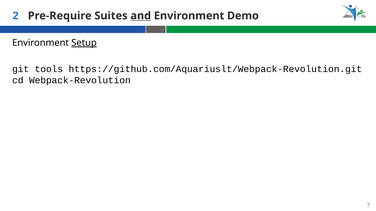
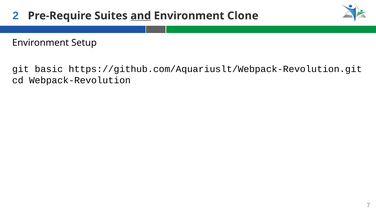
Demo: Demo -> Clone (243, 16)
Setup underline: present -> none (84, 43)
tools: tools -> basic (49, 69)
